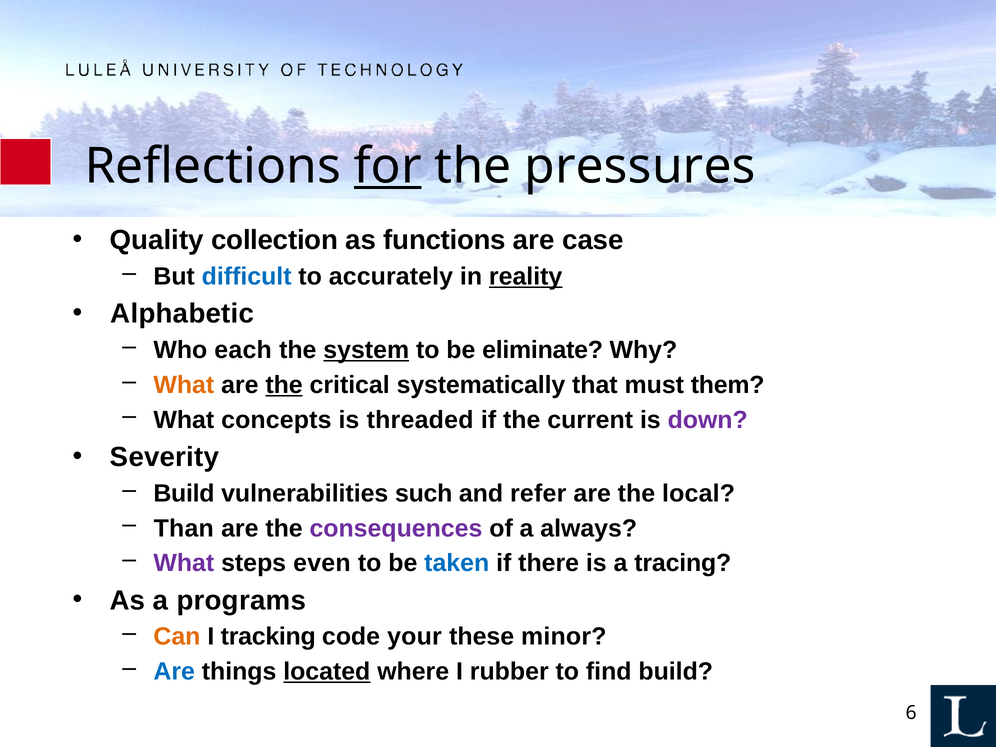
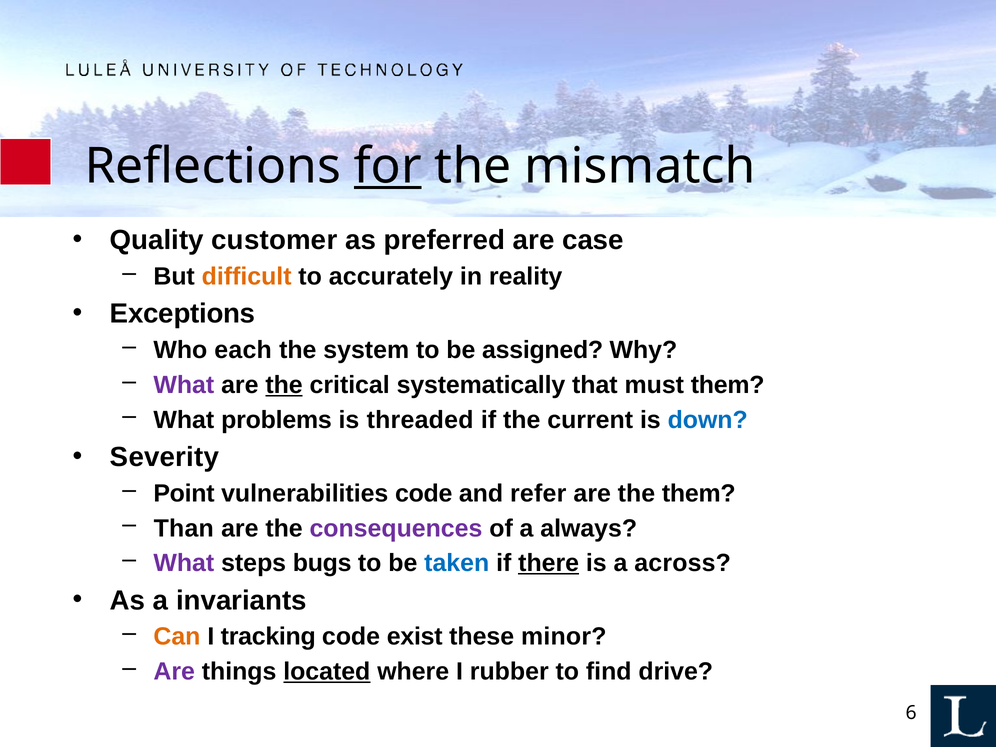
pressures: pressures -> mismatch (640, 166)
collection: collection -> customer (274, 240)
functions: functions -> preferred (444, 240)
difficult colour: blue -> orange (247, 277)
reality underline: present -> none (526, 277)
Alphabetic: Alphabetic -> Exceptions (183, 314)
system underline: present -> none (366, 350)
eliminate: eliminate -> assigned (543, 350)
What colour: orange -> purple (184, 385)
concepts: concepts -> problems (276, 420)
down colour: purple -> blue (708, 420)
Build: Build -> Point (184, 493)
vulnerabilities such: such -> code (424, 493)
the local: local -> them (699, 493)
even: even -> bugs (322, 563)
there underline: none -> present (549, 563)
tracing: tracing -> across (683, 563)
programs: programs -> invariants (241, 600)
your: your -> exist (415, 637)
Are colour: blue -> purple (174, 672)
find build: build -> drive (676, 672)
